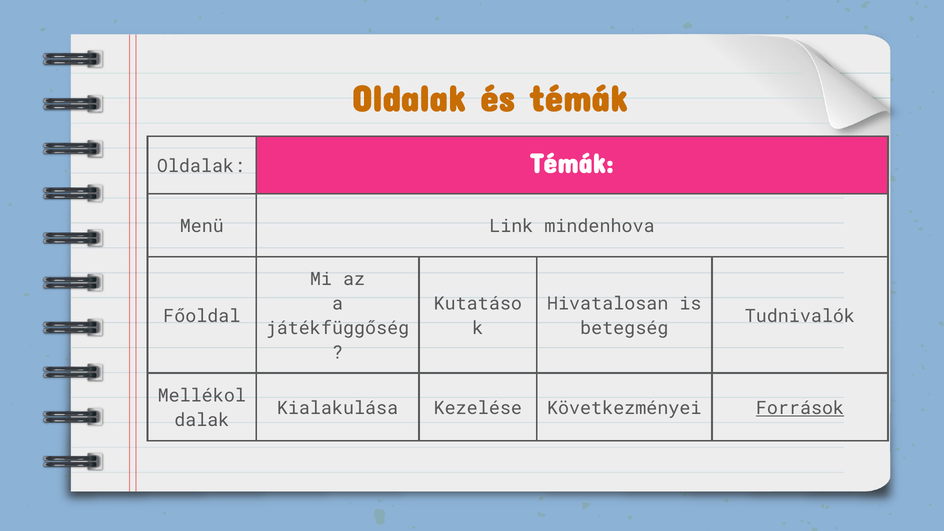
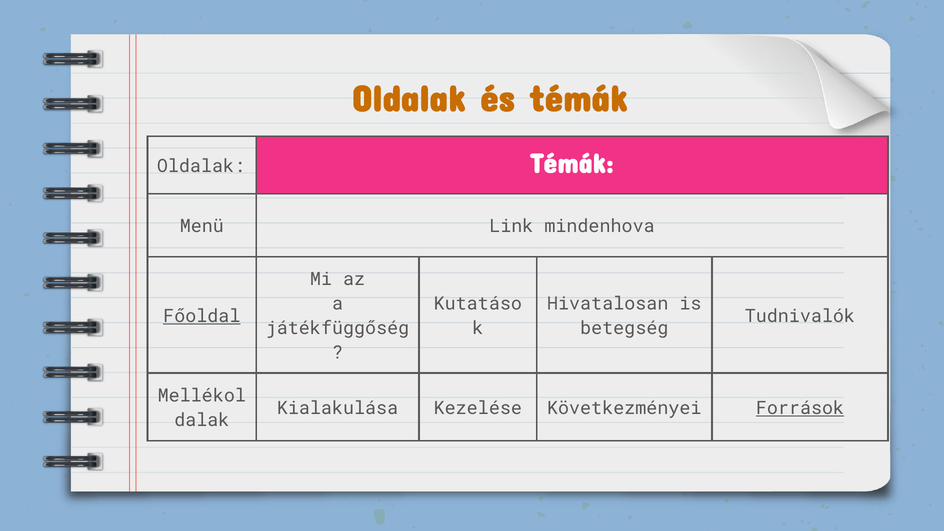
Főoldal underline: none -> present (202, 316)
